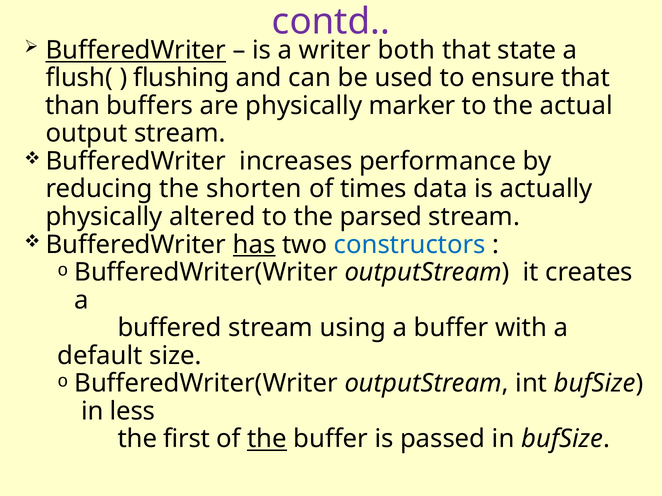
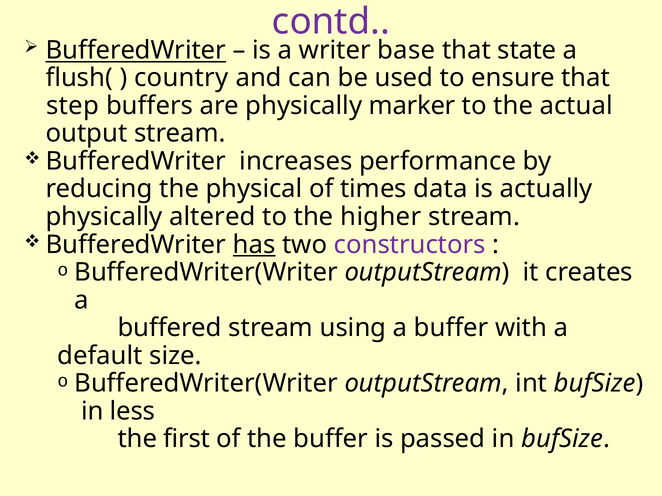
both: both -> base (406, 50)
flushing: flushing -> country (181, 78)
than: than -> step (73, 106)
shorten: shorten -> physical (254, 189)
parsed: parsed -> higher (381, 217)
constructors colour: blue -> purple (410, 245)
the underline: present -> none (267, 439)
